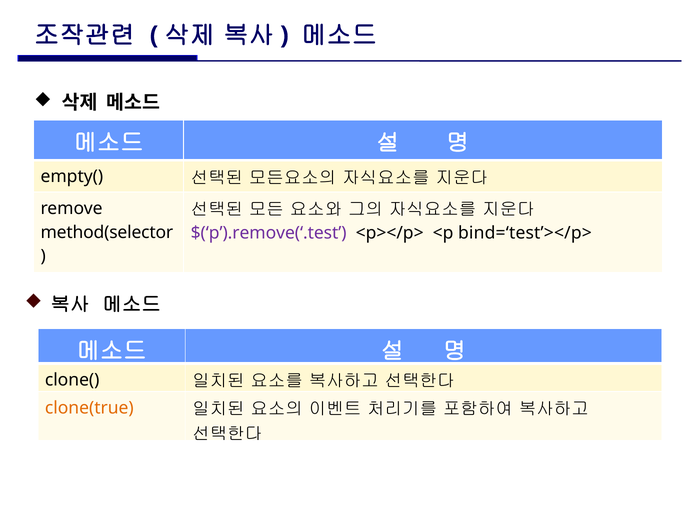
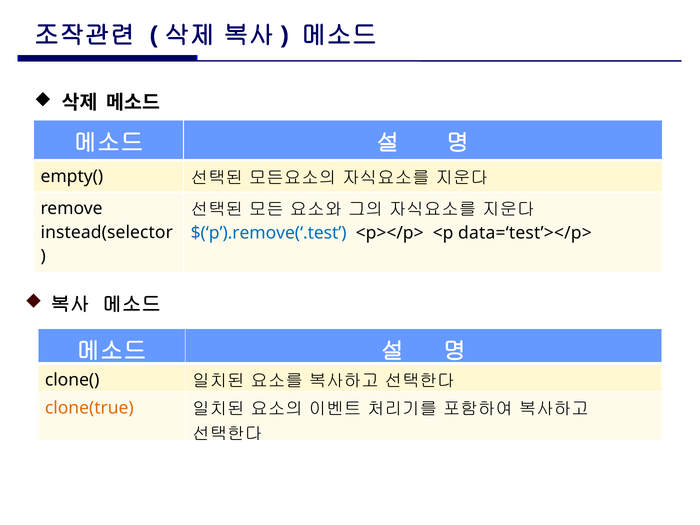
method(selector: method(selector -> instead(selector (107, 232)
$(‘p’).remove(‘.test colour: purple -> blue (269, 233)
bind=‘test’></p>: bind=‘test’></p> -> data=‘test’></p> (525, 233)
